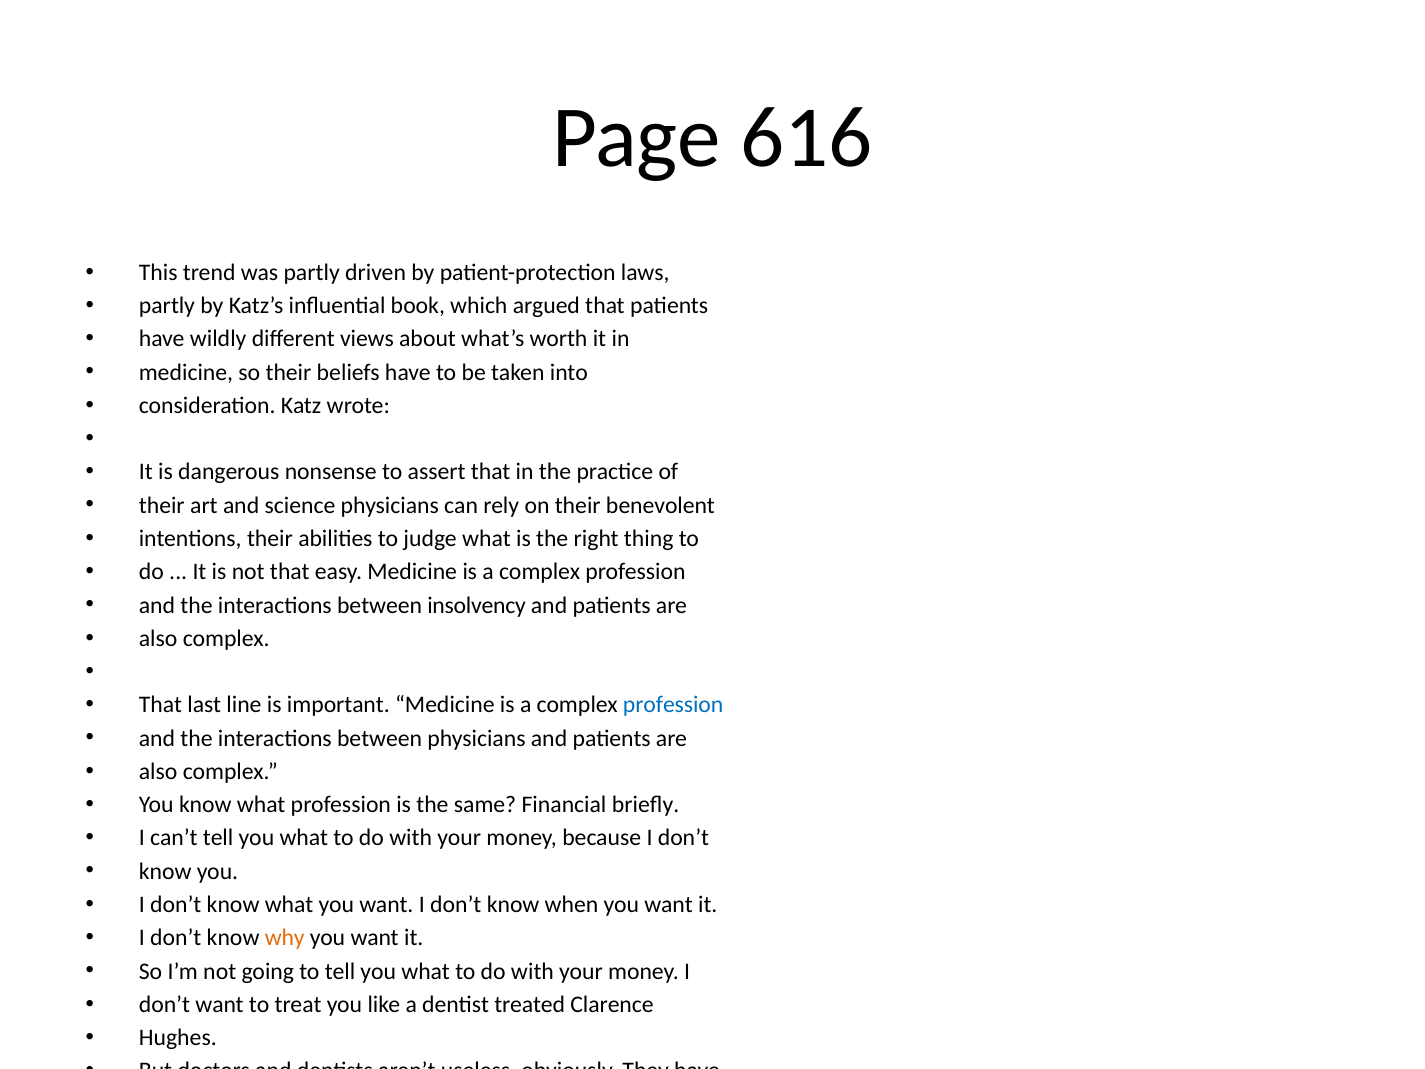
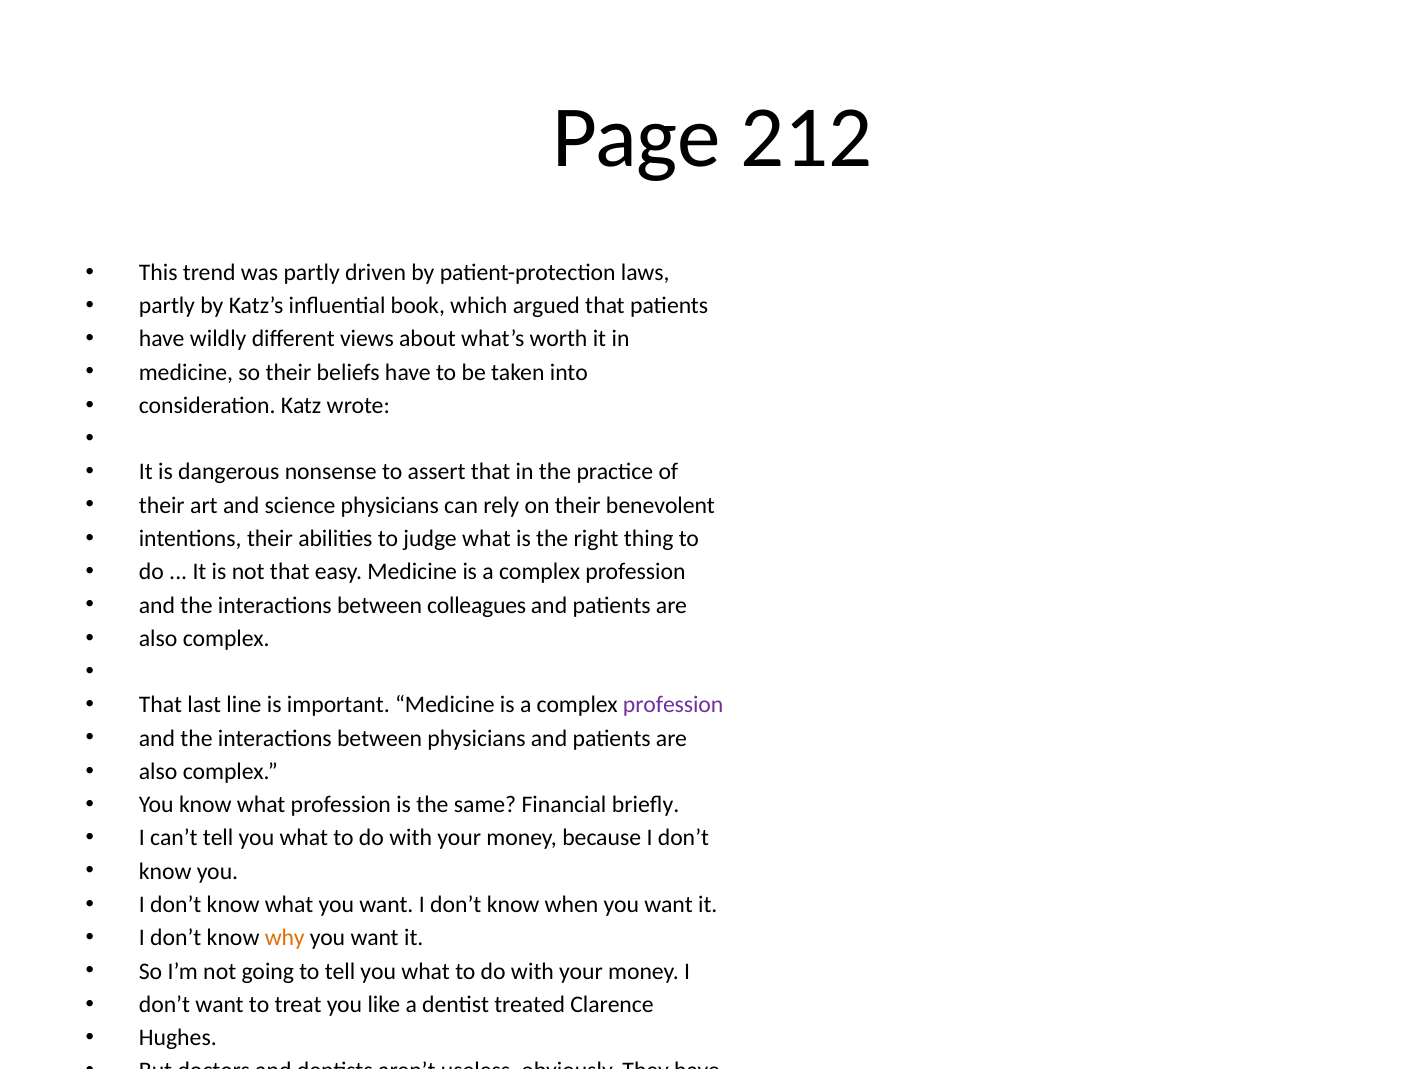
616: 616 -> 212 (806, 138)
insolvency: insolvency -> colleagues (477, 605)
profession colour: blue -> purple (673, 705)
